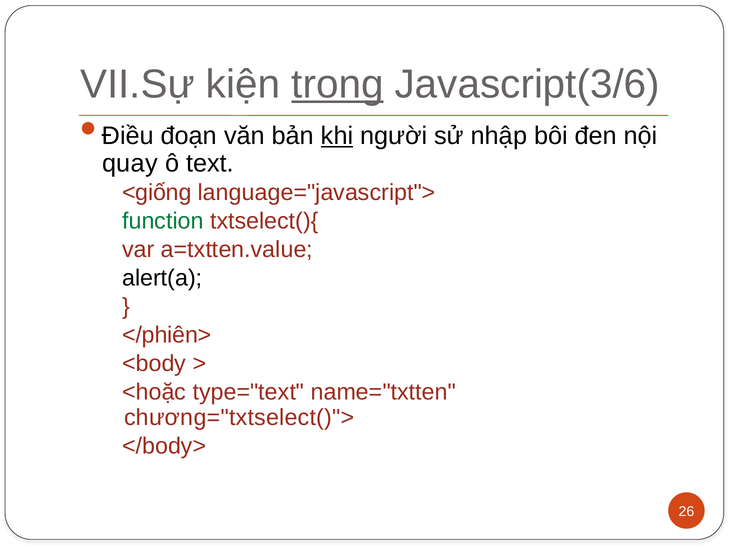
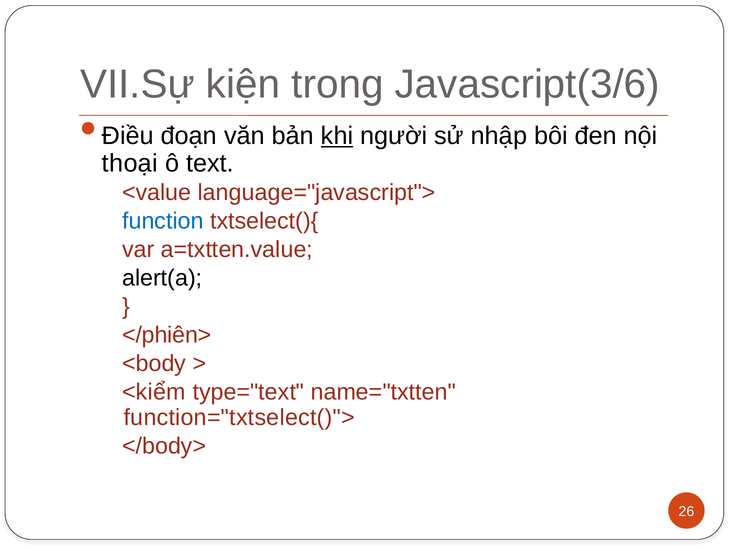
trong underline: present -> none (337, 84)
quay: quay -> thoại (130, 163)
<giống: <giống -> <value (157, 193)
function colour: green -> blue (163, 221)
<hoặc: <hoặc -> <kiểm (154, 392)
chương="txtselect()">: chương="txtselect()"> -> function="txtselect()"> (239, 417)
